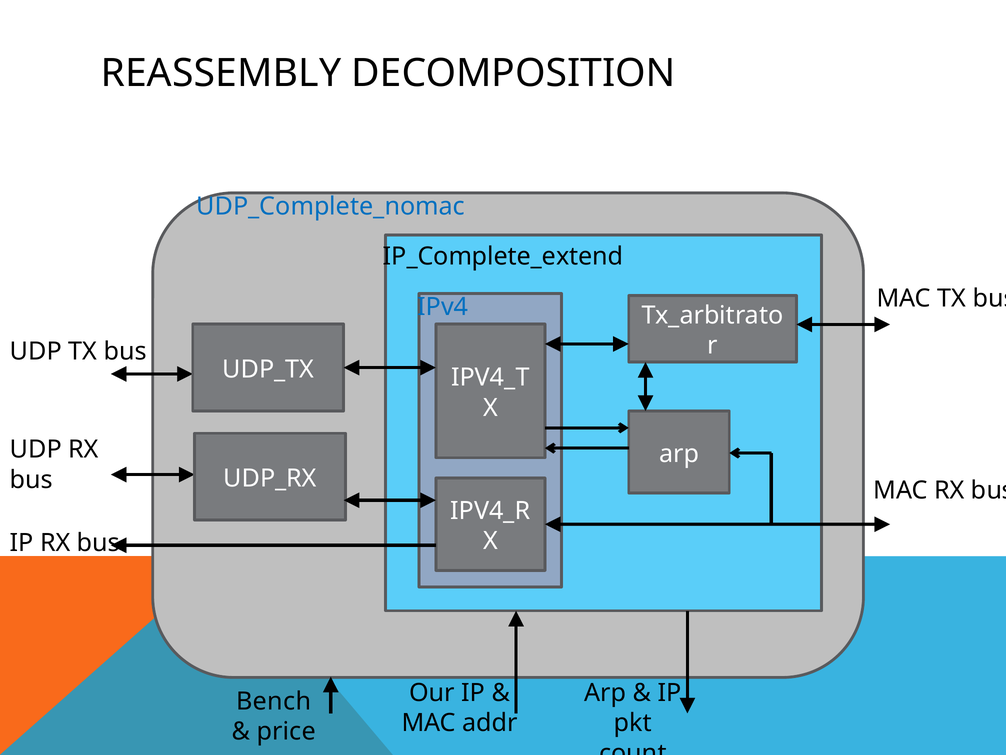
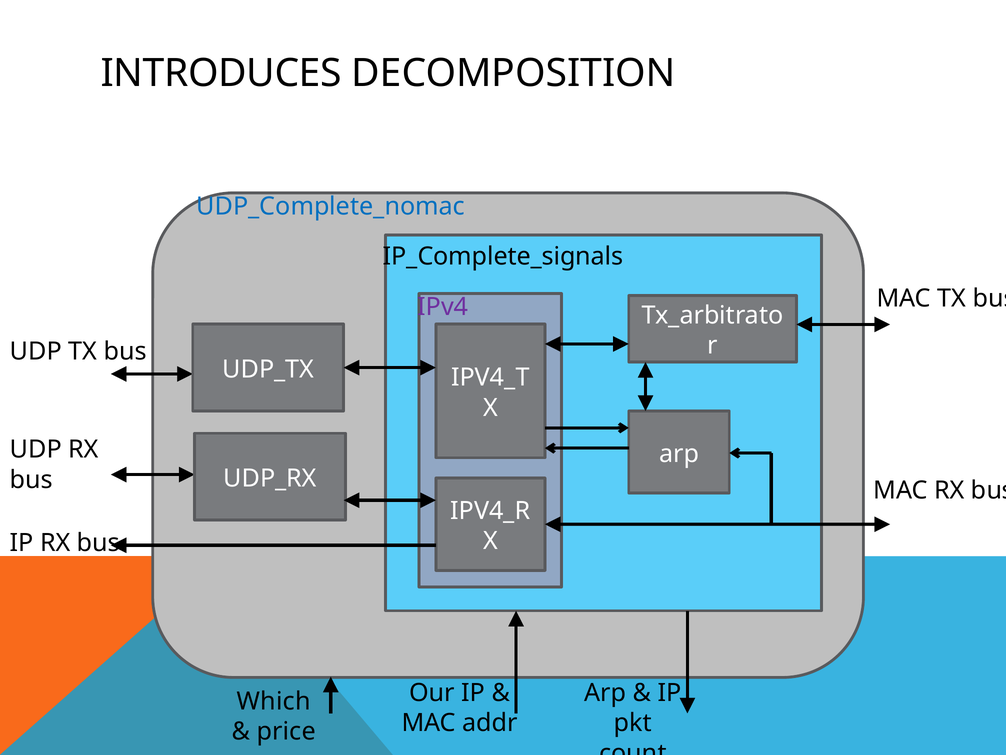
REASSEMBLY: REASSEMBLY -> INTRODUCES (221, 73)
IP_Complete_extend: IP_Complete_extend -> IP_Complete_signals (503, 257)
IPv4 colour: blue -> purple (443, 307)
Bench: Bench -> Which (274, 701)
